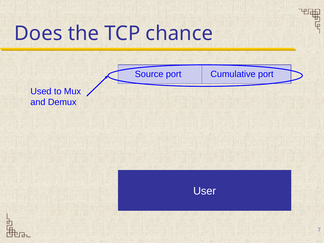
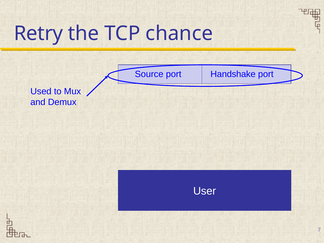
Does: Does -> Retry (38, 34)
Cumulative: Cumulative -> Handshake (233, 74)
